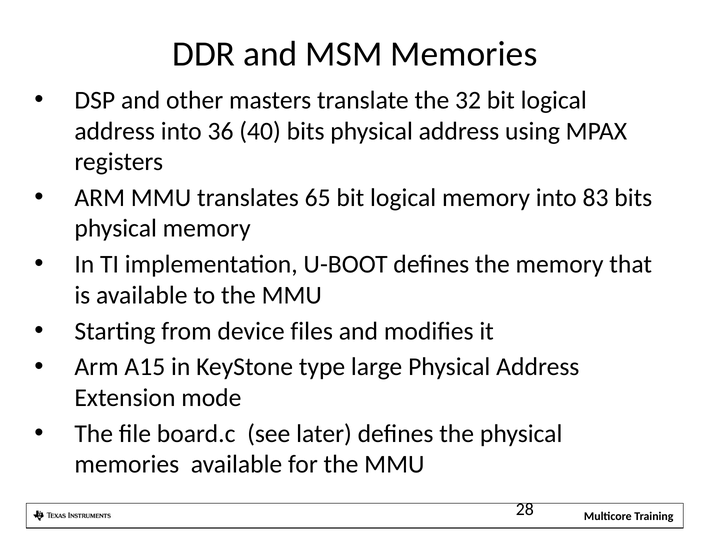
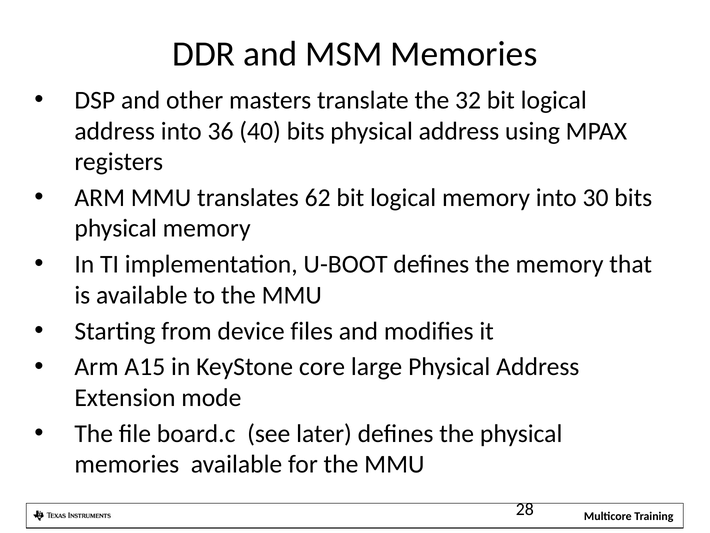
65: 65 -> 62 (318, 198)
83: 83 -> 30 (596, 198)
type: type -> core (322, 367)
